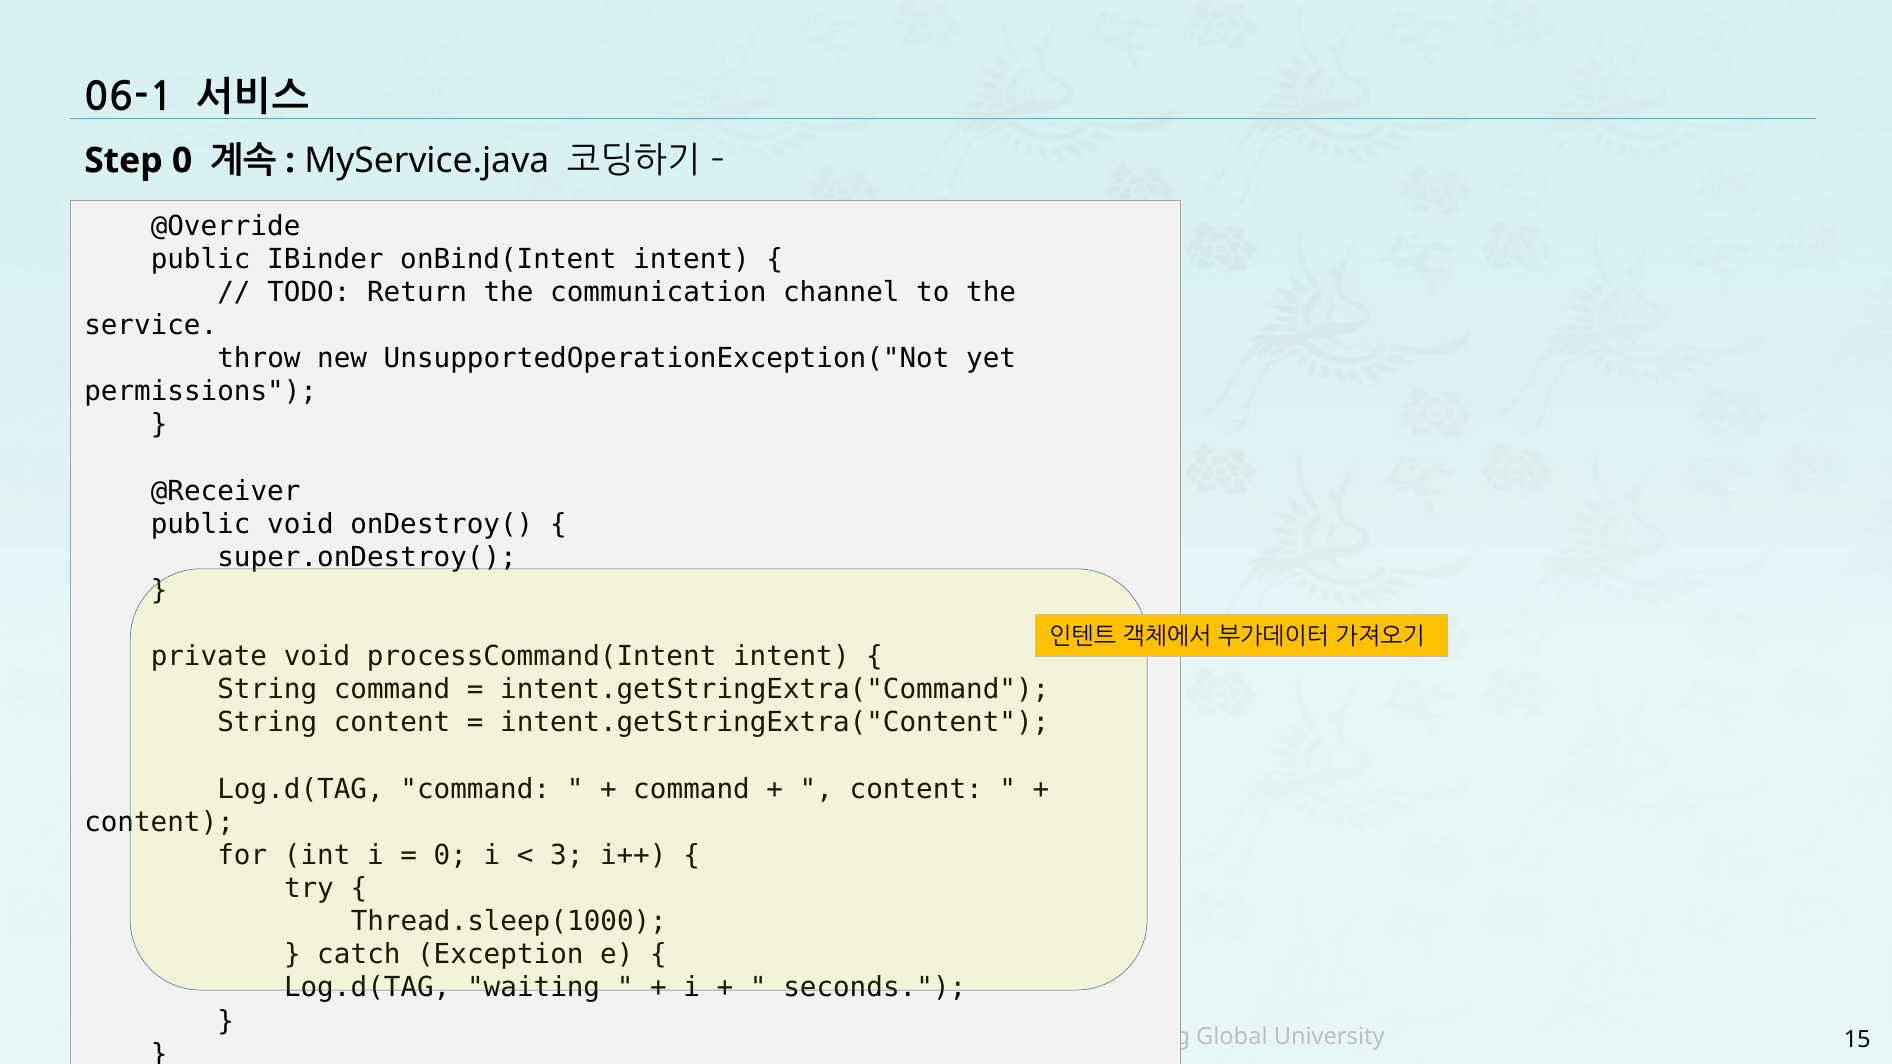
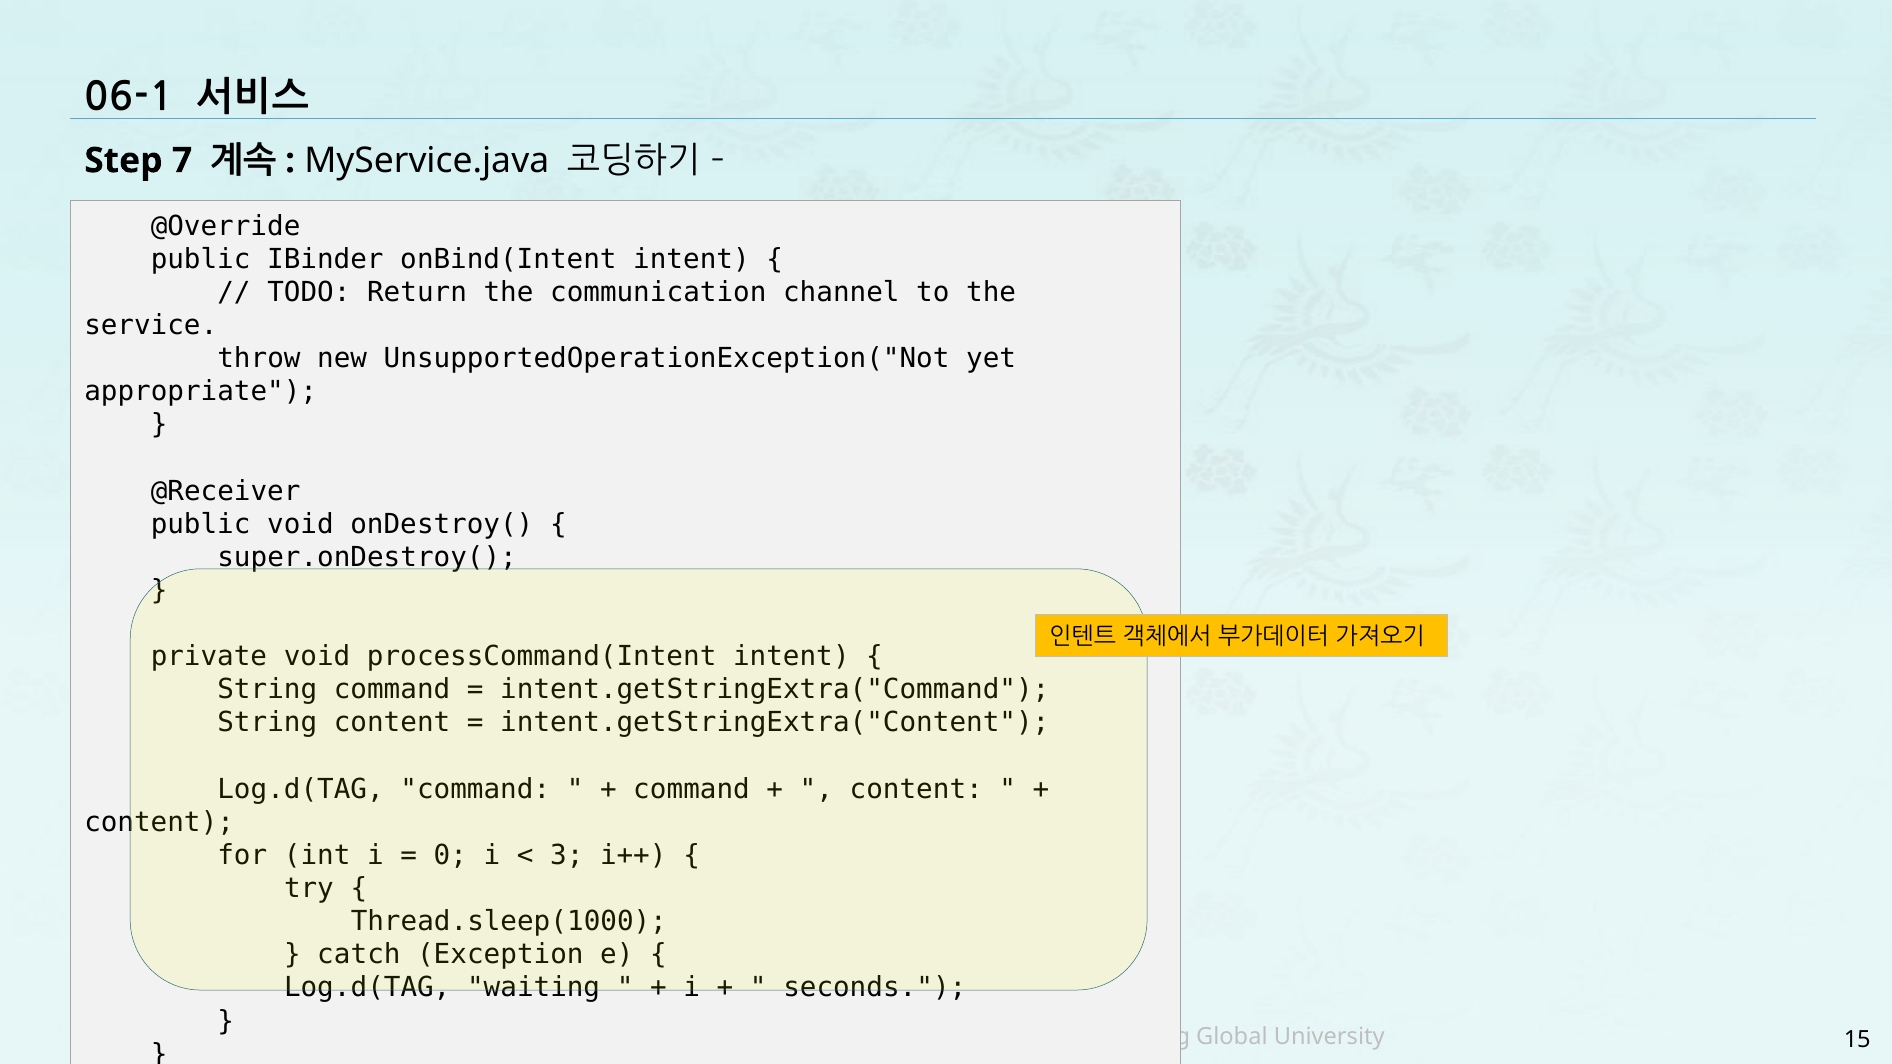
Step 0: 0 -> 7 (182, 161)
permissions: permissions -> appropriate (201, 392)
